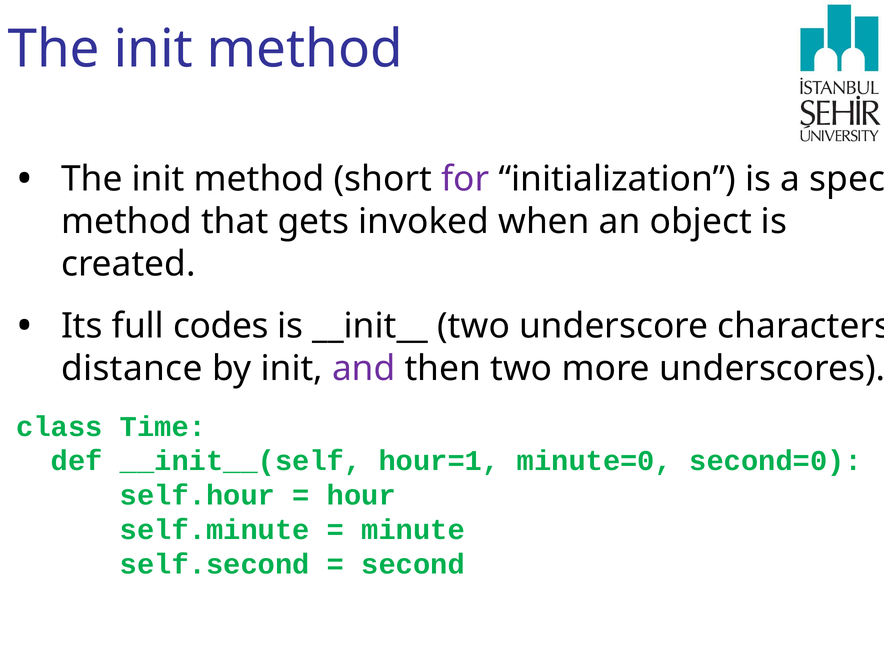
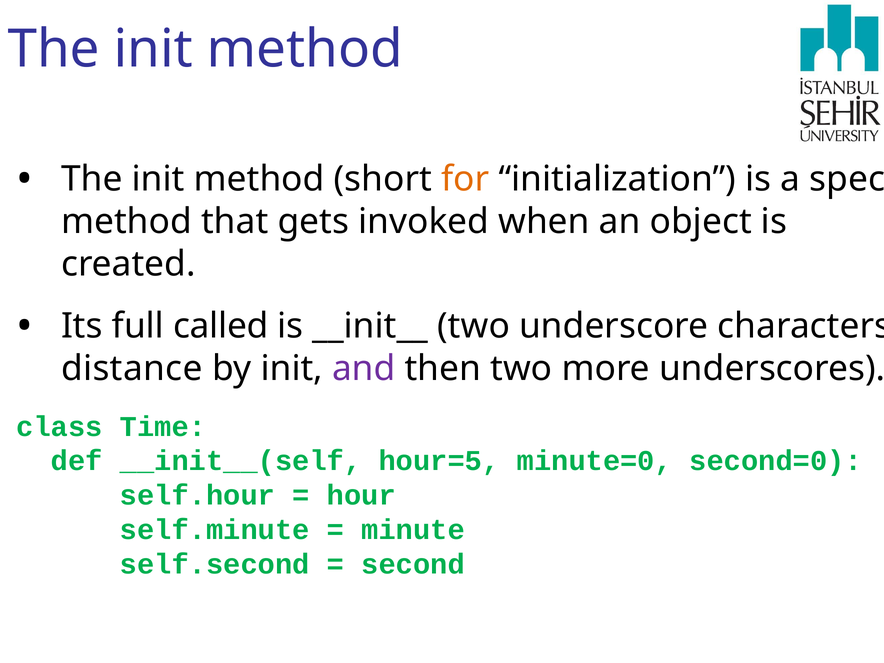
for colour: purple -> orange (465, 179)
codes: codes -> called (221, 326)
hour=1: hour=1 -> hour=5 (439, 461)
